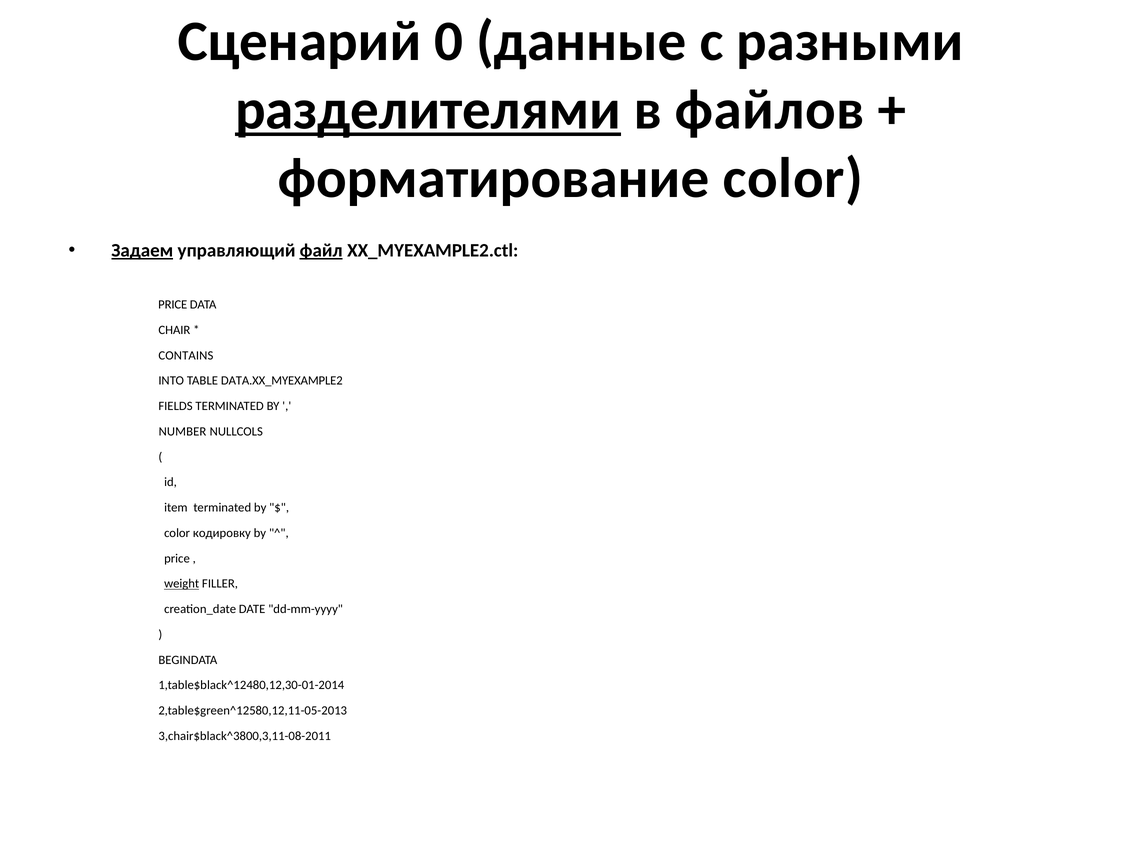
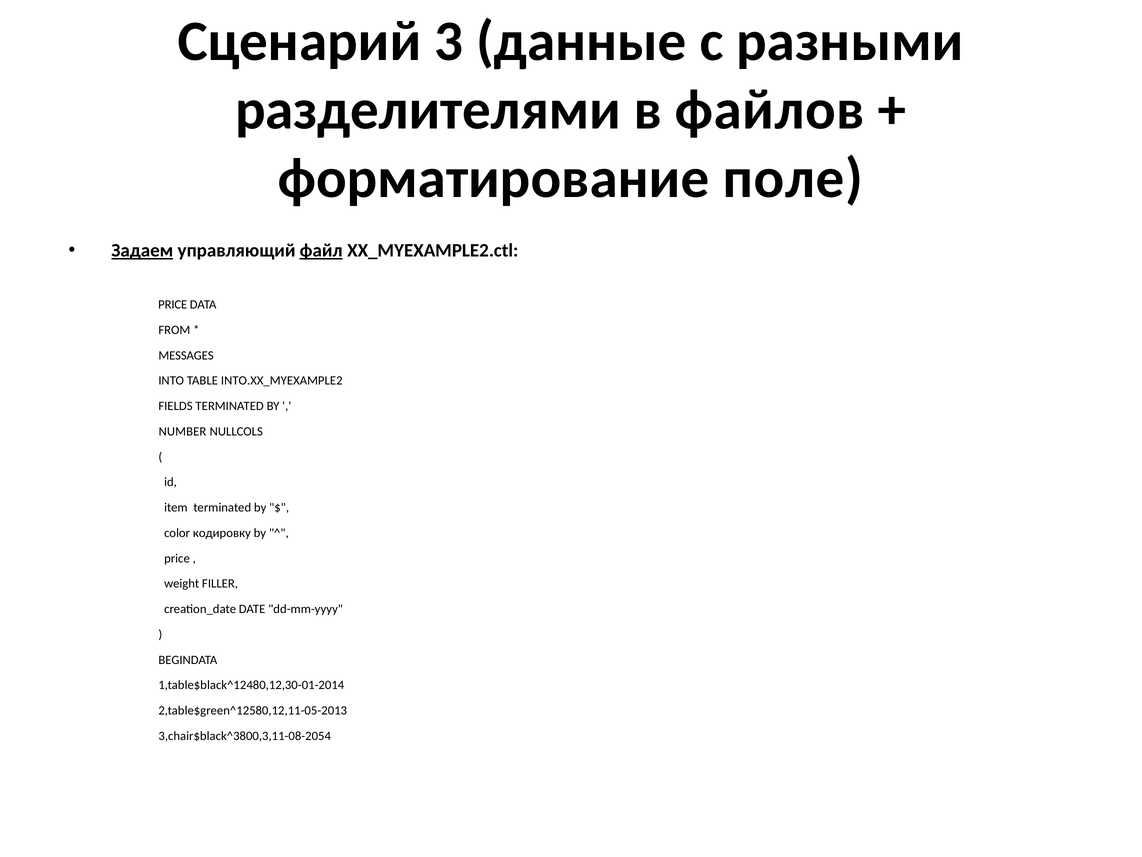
0: 0 -> 3 (449, 41)
разделителями underline: present -> none (428, 110)
форматирование color: color -> поле (793, 178)
CHAIR: CHAIR -> FROM (174, 330)
CONTAINS: CONTAINS -> MESSAGES (186, 355)
DATA.XX_MYEXAMPLE2: DATA.XX_MYEXAMPLE2 -> INTO.XX_MYEXAMPLE2 (282, 381)
weight underline: present -> none (182, 583)
3,chair$black^3800,3,11-08-2011: 3,chair$black^3800,3,11-08-2011 -> 3,chair$black^3800,3,11-08-2054 (245, 736)
